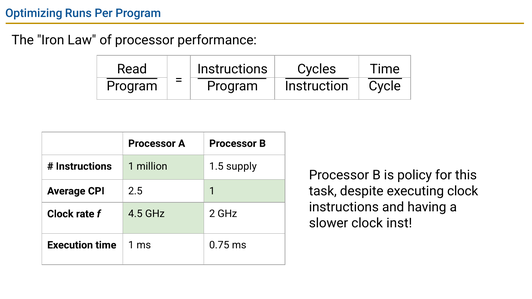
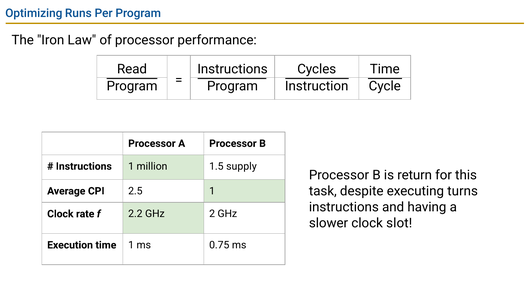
policy: policy -> return (415, 175)
executing clock: clock -> turns (463, 191)
4.5: 4.5 -> 2.2 (135, 214)
inst: inst -> slot (399, 223)
